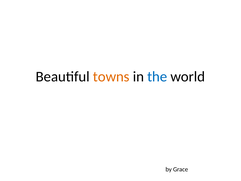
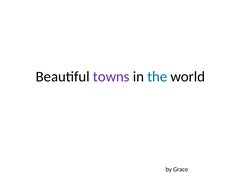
towns colour: orange -> purple (111, 77)
